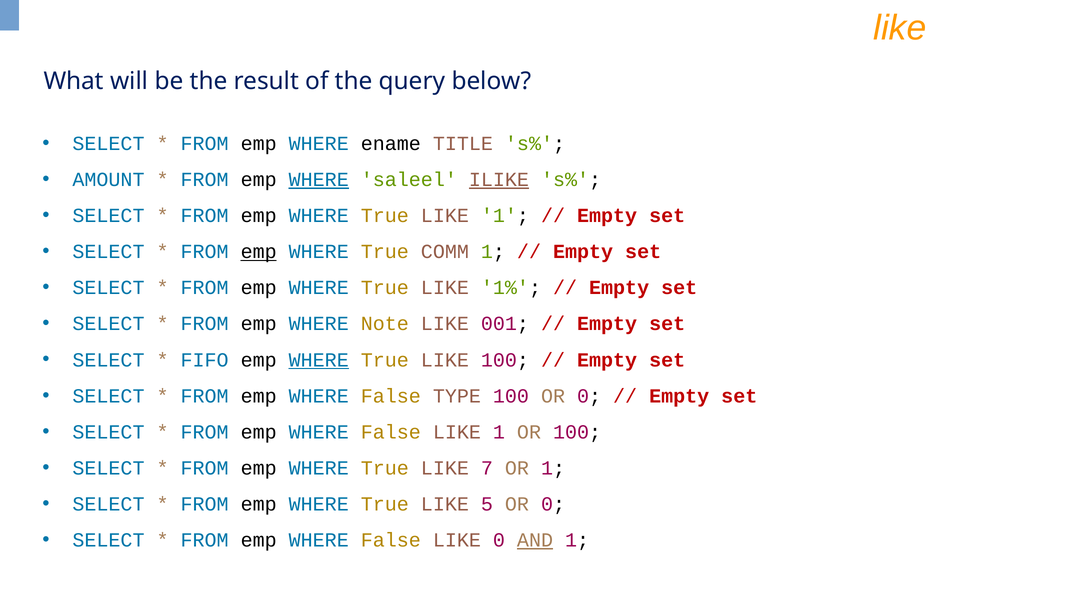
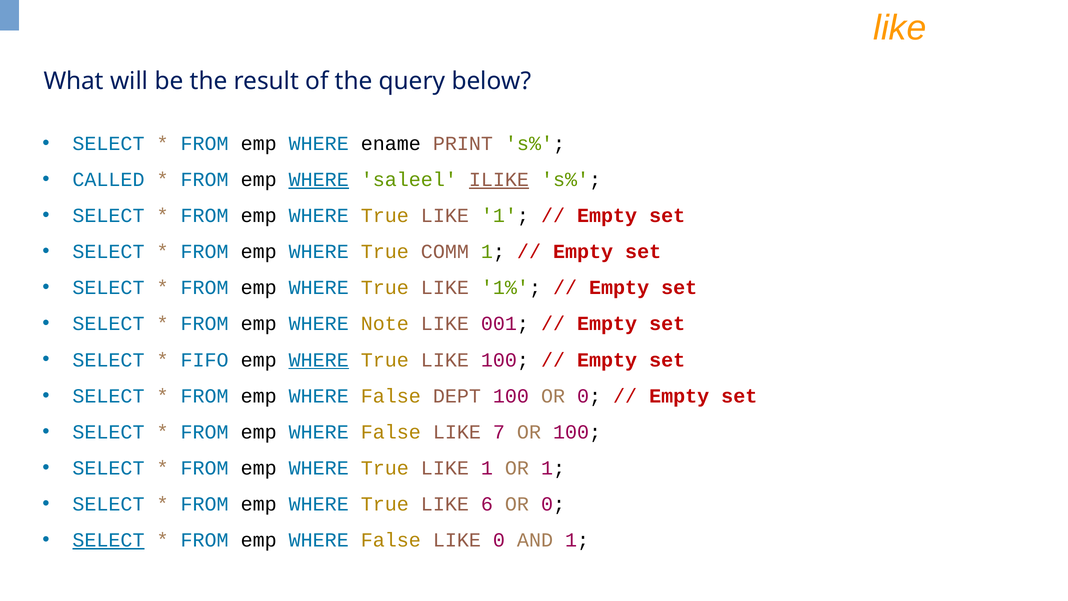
TITLE: TITLE -> PRINT (463, 143)
AMOUNT: AMOUNT -> CALLED (108, 180)
emp underline: present -> none (259, 252)
TYPE: TYPE -> DEPT (457, 396)
False LIKE 1: 1 -> 7 (499, 432)
7: 7 -> 1 (487, 468)
5: 5 -> 6 (487, 504)
SELECT underline: none -> present (108, 540)
AND underline: present -> none (535, 540)
